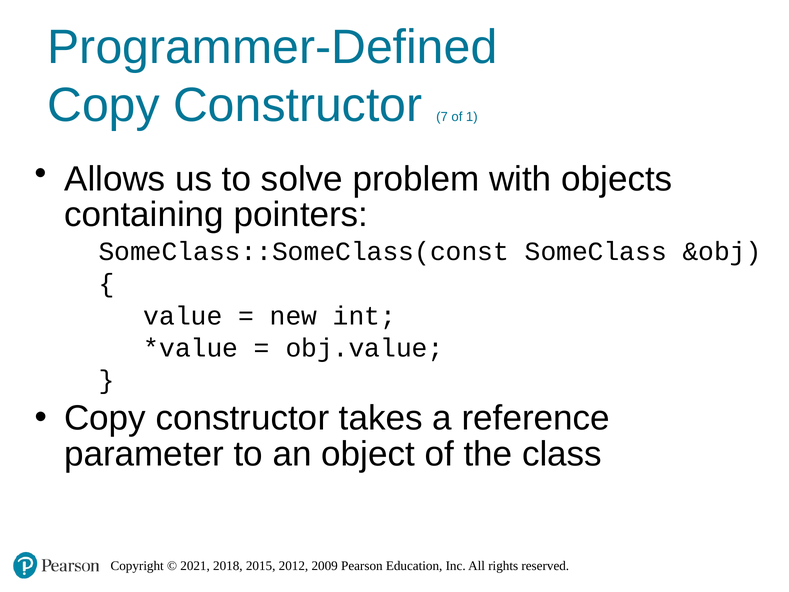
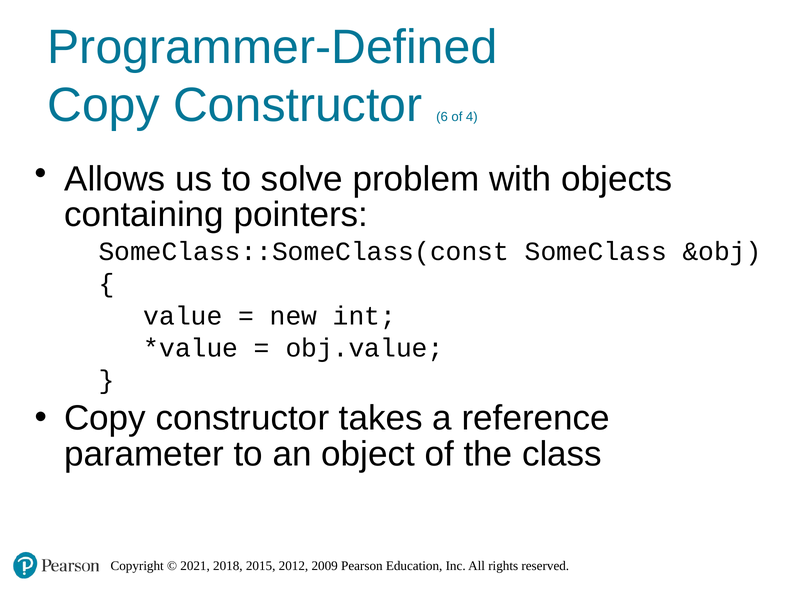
7: 7 -> 6 (442, 117)
1: 1 -> 4 (472, 117)
